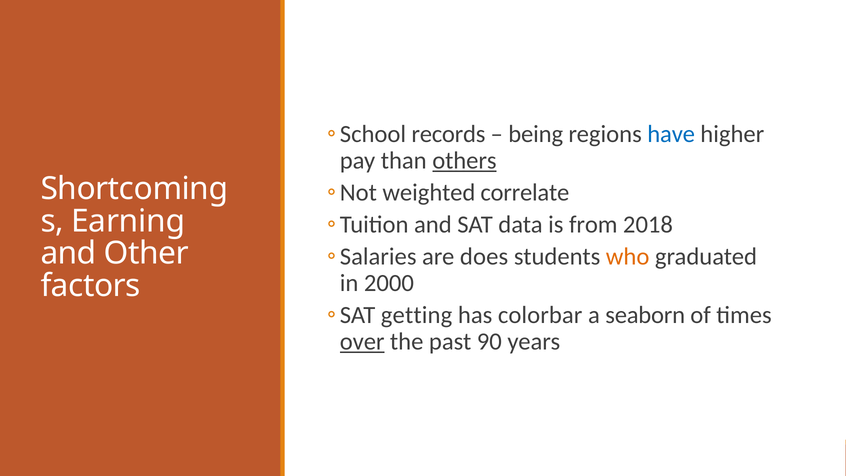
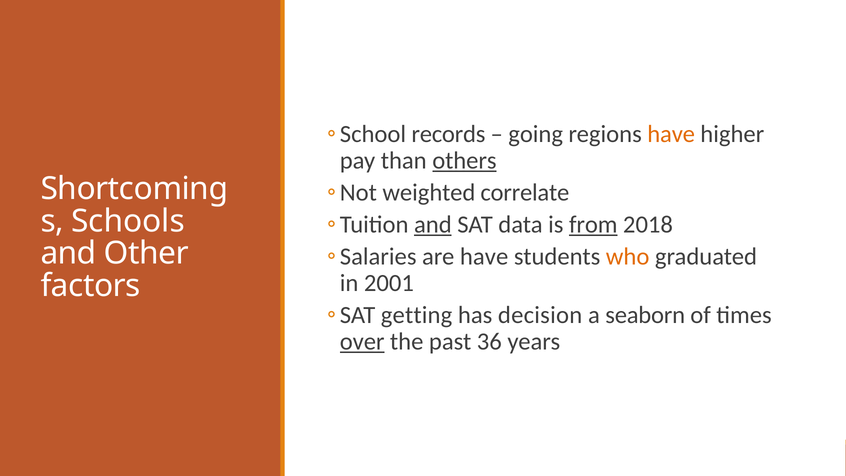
being: being -> going (536, 134)
have colour: blue -> orange (671, 134)
Earning: Earning -> Schools (128, 221)
and underline: none -> present (433, 224)
from underline: none -> present (593, 224)
are does: does -> have (484, 256)
2000: 2000 -> 2001 (389, 283)
colorbar: colorbar -> decision (540, 315)
90: 90 -> 36 (489, 341)
